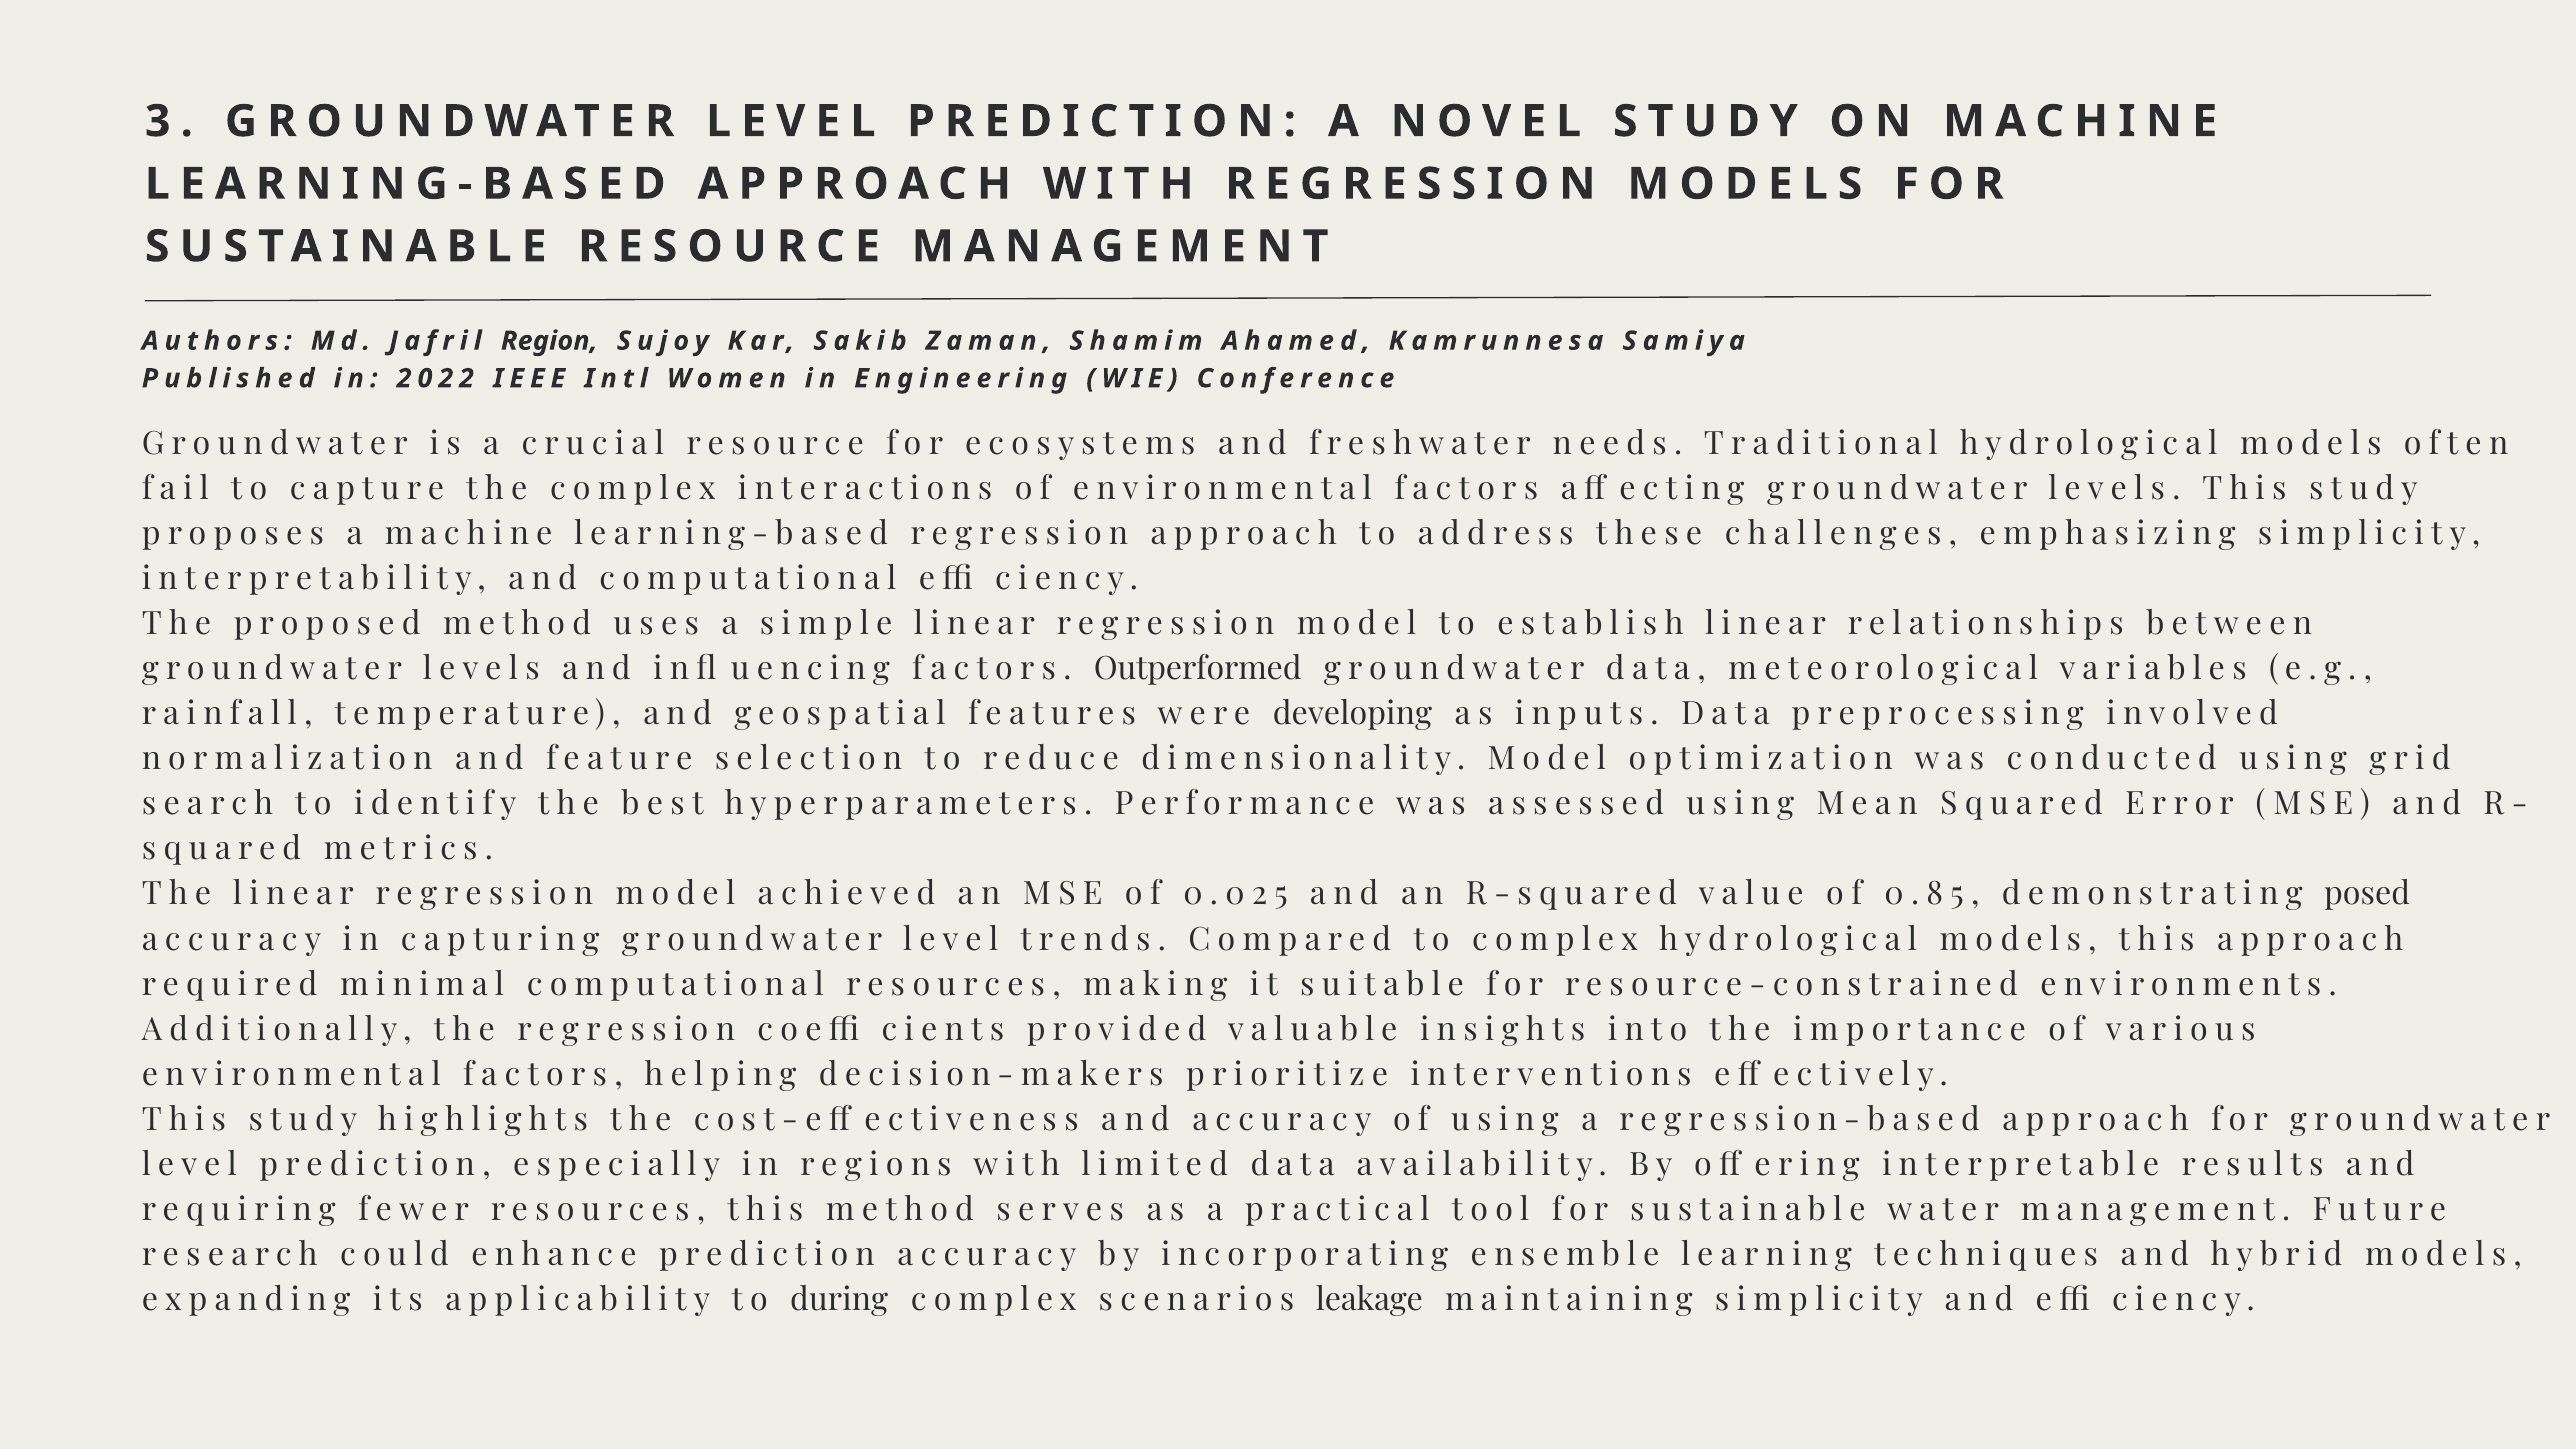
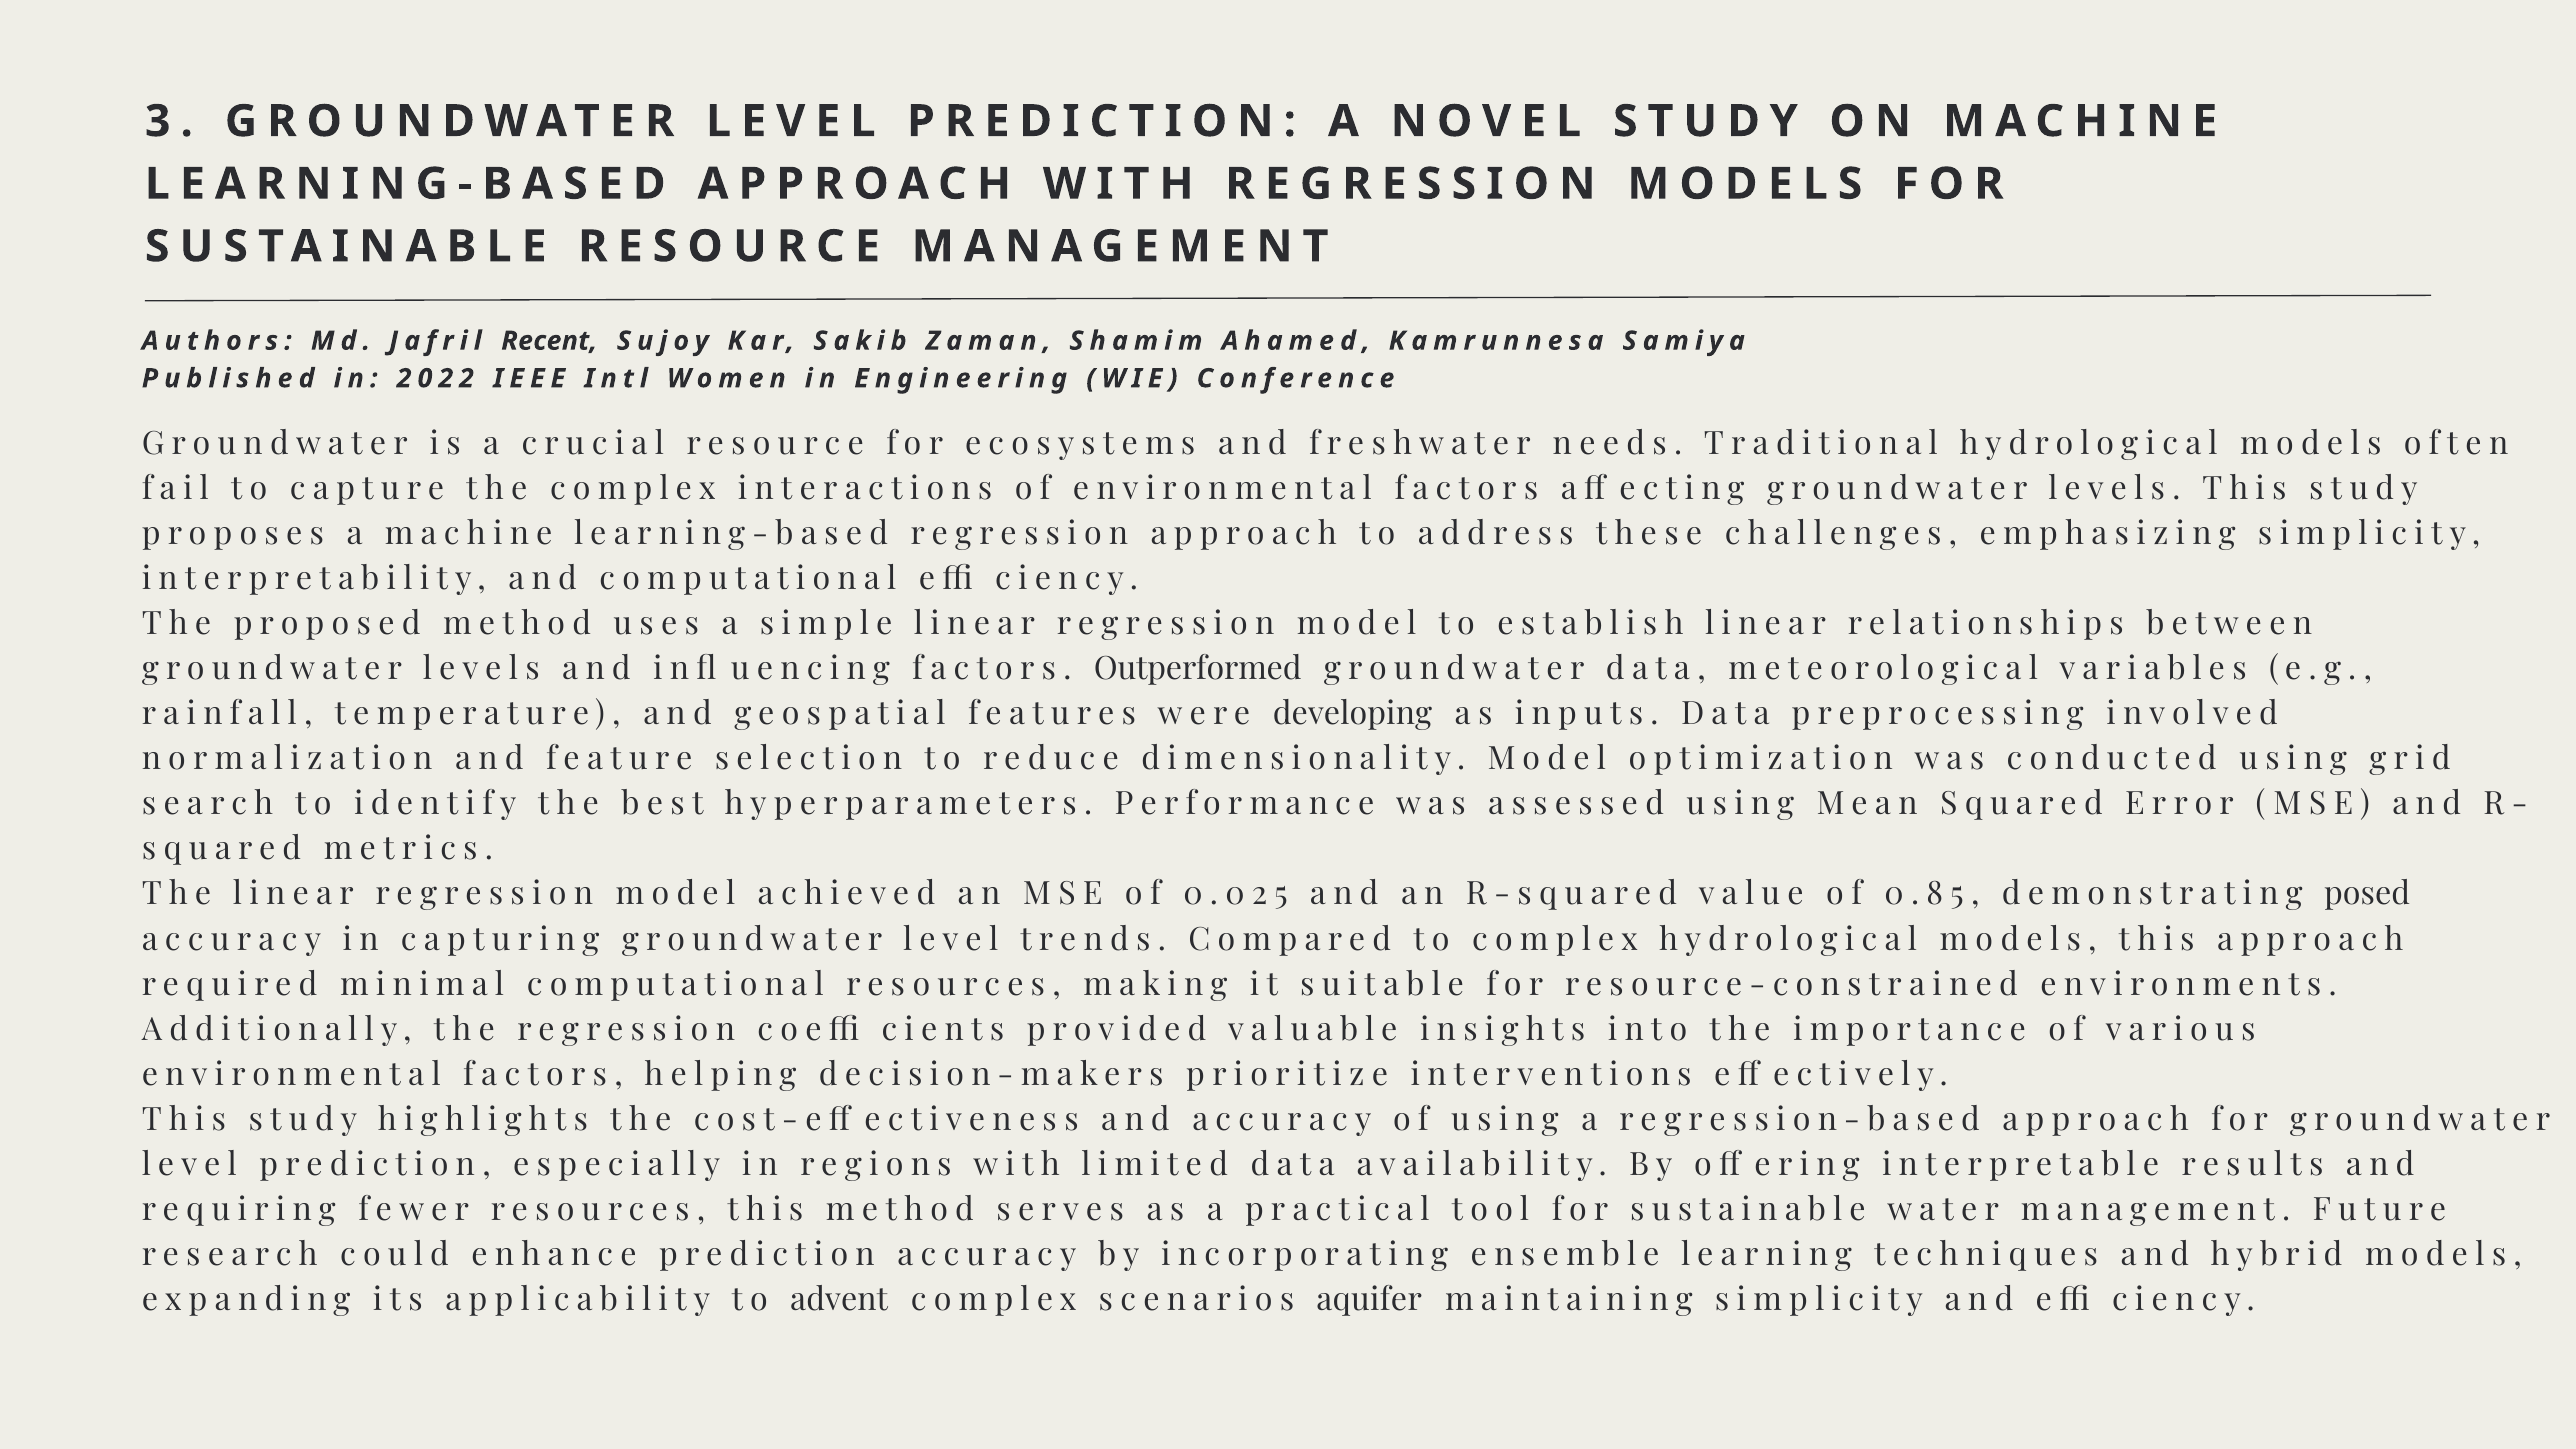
Region: Region -> Recent (549, 341)
during: during -> advent (839, 1300)
leakage: leakage -> aquifer (1369, 1300)
